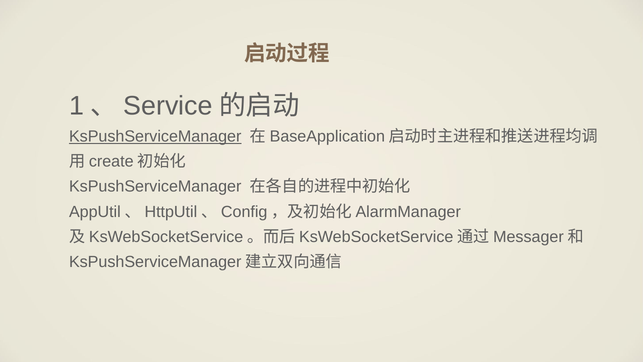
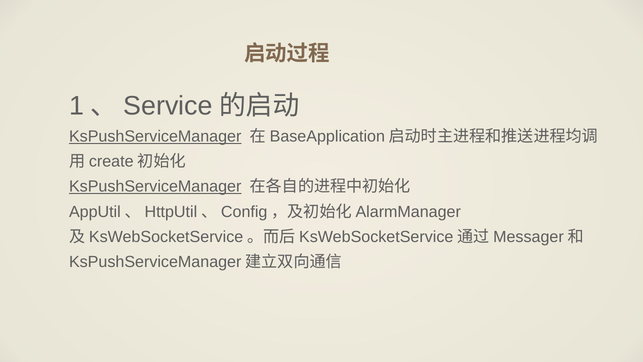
KsPushServiceManager underline: none -> present (155, 186)
